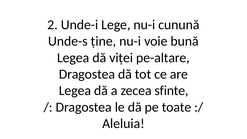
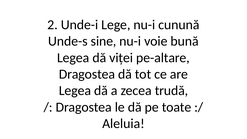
ține: ține -> sine (104, 41)
sfinte: sfinte -> trudă (171, 91)
